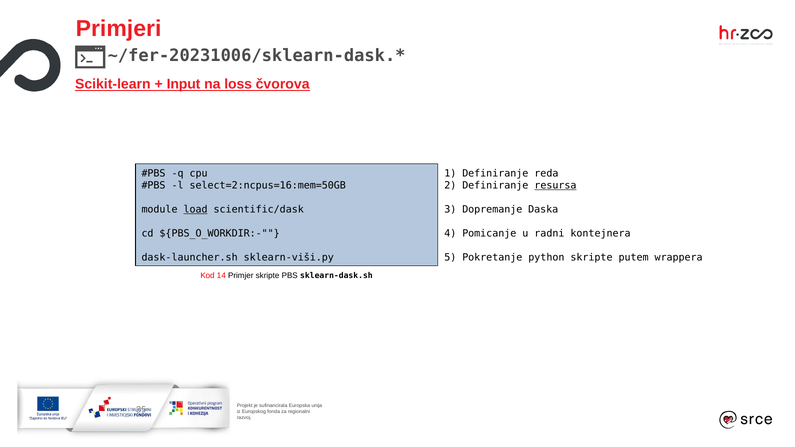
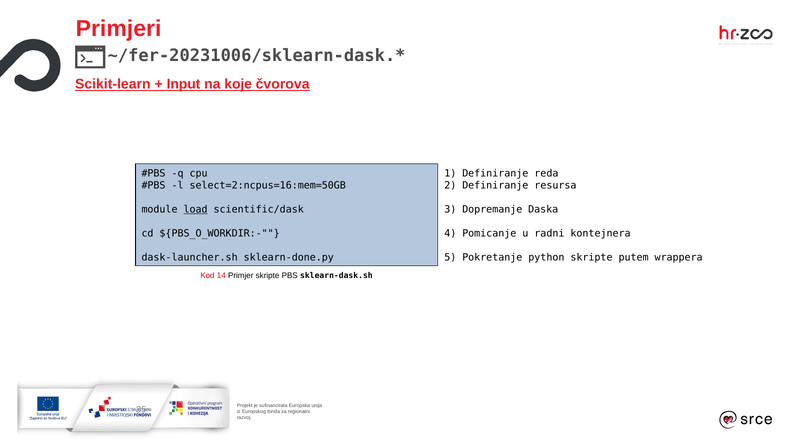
loss: loss -> koje (238, 84)
resursa underline: present -> none (555, 185)
sklearn-viši.py: sklearn-viši.py -> sklearn-done.py (289, 258)
